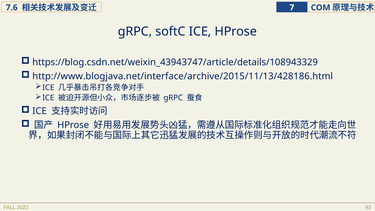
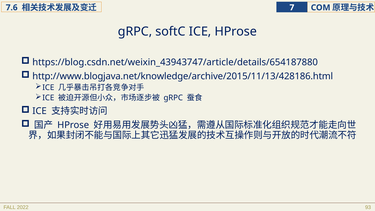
https://blog.csdn.net/weixin_43943747/article/details/108943329: https://blog.csdn.net/weixin_43943747/article/details/108943329 -> https://blog.csdn.net/weixin_43943747/article/details/654187880 (175, 62)
http://www.blogjava.net/interface/archive/2015/11/13/428186.html: http://www.blogjava.net/interface/archive/2015/11/13/428186.html -> http://www.blogjava.net/knowledge/archive/2015/11/13/428186.html (183, 76)
